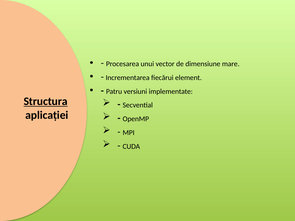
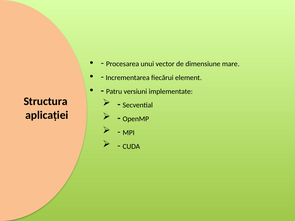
Structura underline: present -> none (46, 101)
